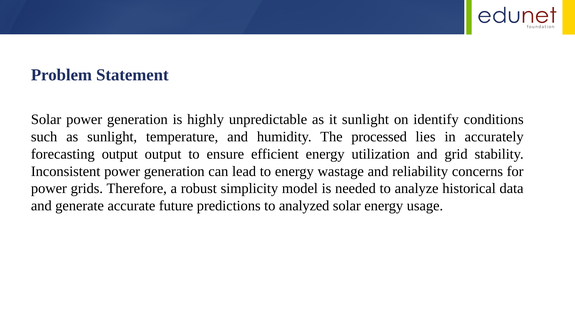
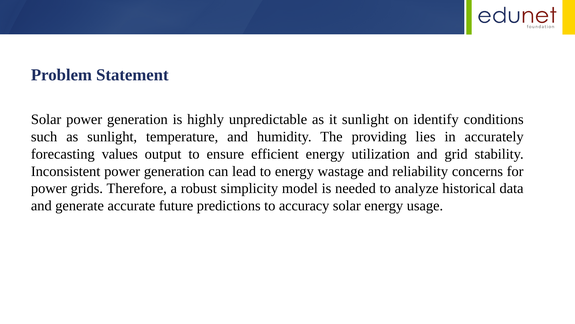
processed: processed -> providing (379, 136)
forecasting output: output -> values (120, 154)
analyzed: analyzed -> accuracy (304, 205)
